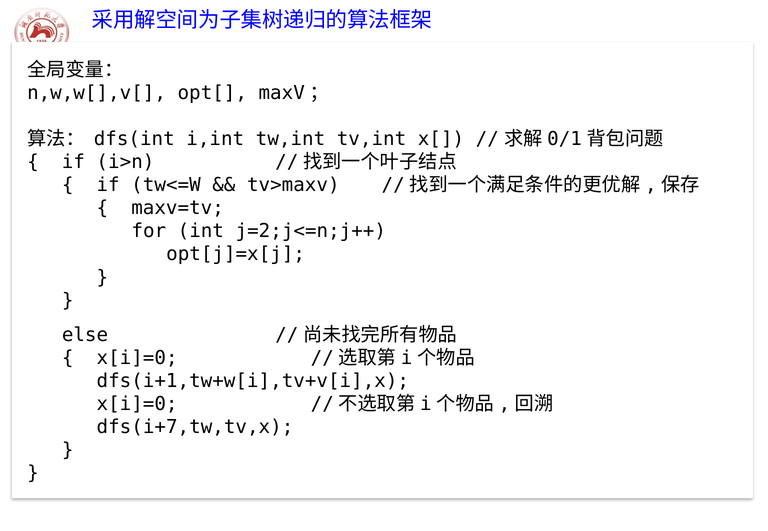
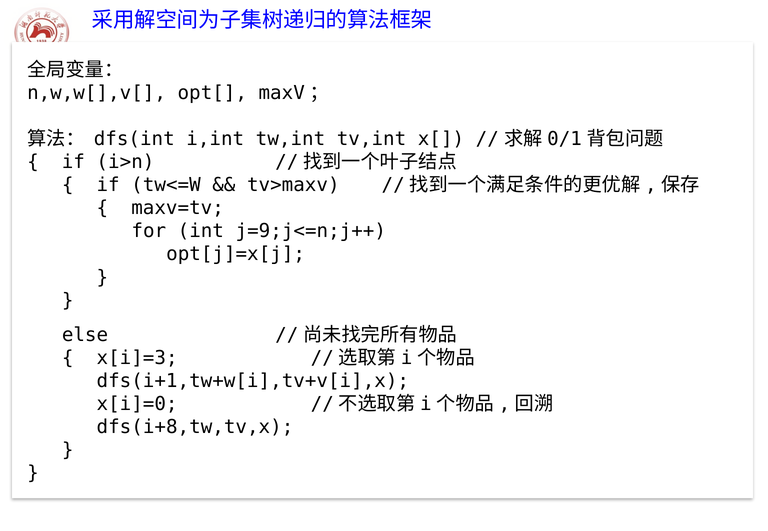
j=2;j<=n;j++: j=2;j<=n;j++ -> j=9;j<=n;j++ (311, 231)
x[i]=0: x[i]=0 -> x[i]=3 (137, 358)
dfs(i+7,tw,tv,x: dfs(i+7,tw,tv,x -> dfs(i+8,tw,tv,x (195, 427)
